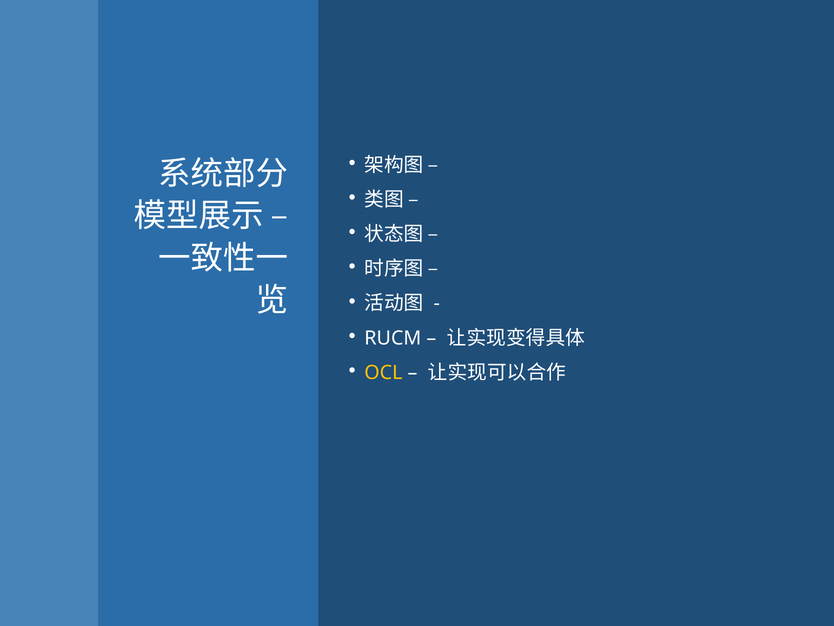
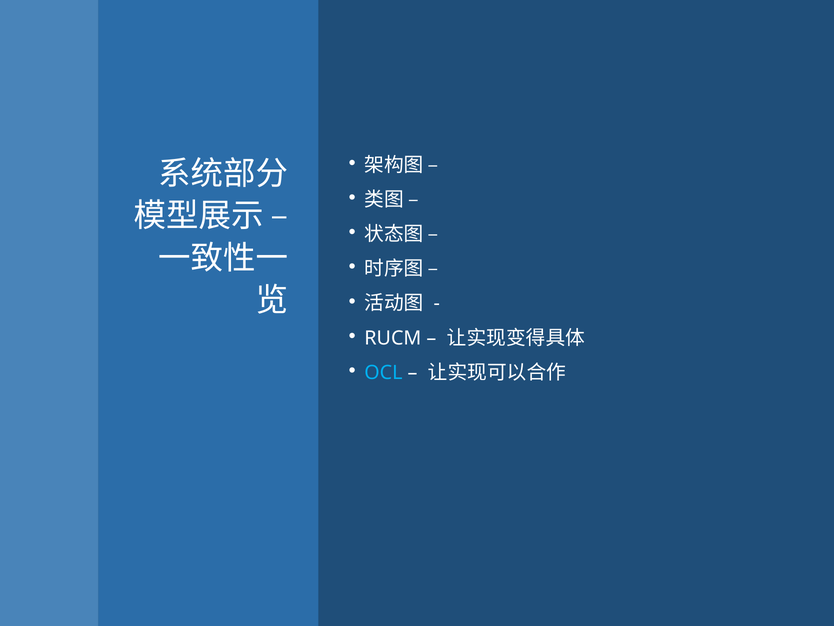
OCL colour: yellow -> light blue (383, 372)
